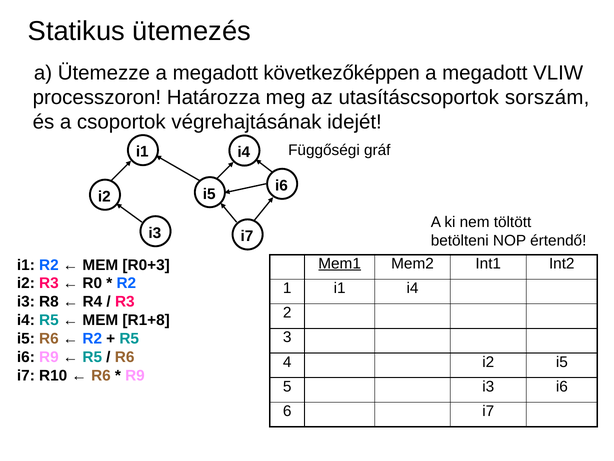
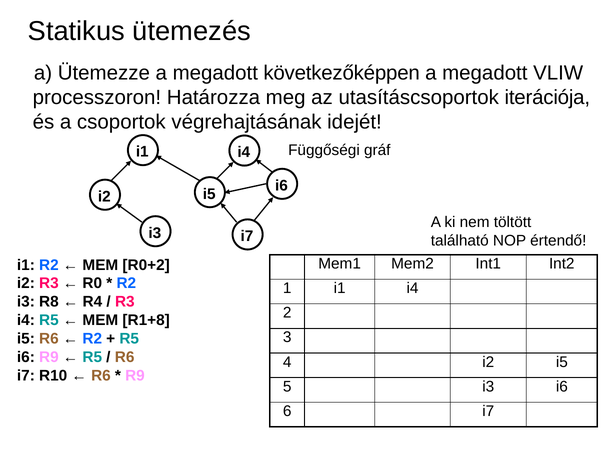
sorszám: sorszám -> iterációja (547, 98)
betölteni: betölteni -> található (460, 240)
Mem1 underline: present -> none (340, 263)
R0+3: R0+3 -> R0+2 (146, 265)
